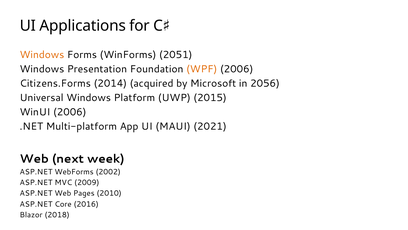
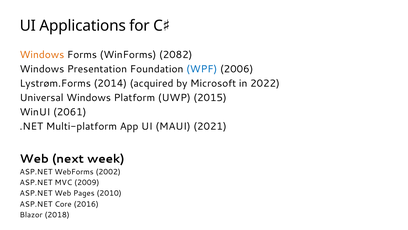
2051: 2051 -> 2082 (176, 55)
WPF colour: orange -> blue (202, 69)
Citizens.Forms: Citizens.Forms -> Lystrøm.Forms (55, 83)
2056: 2056 -> 2022 (265, 83)
WinUI 2006: 2006 -> 2061 (70, 112)
